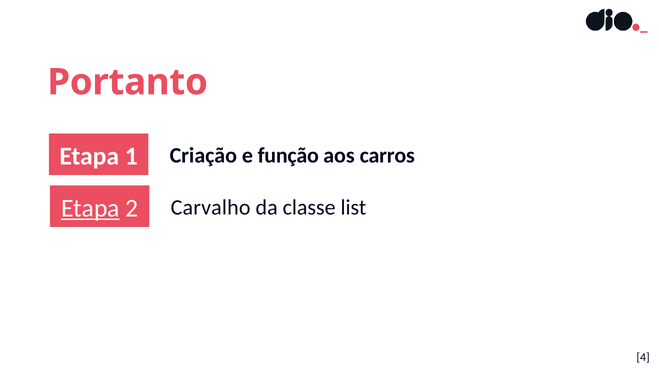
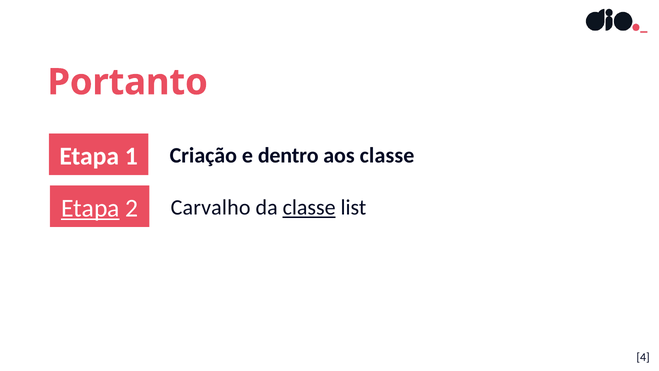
função: função -> dentro (288, 156)
aos carros: carros -> classe (387, 156)
classe underline: none -> present (309, 207)
